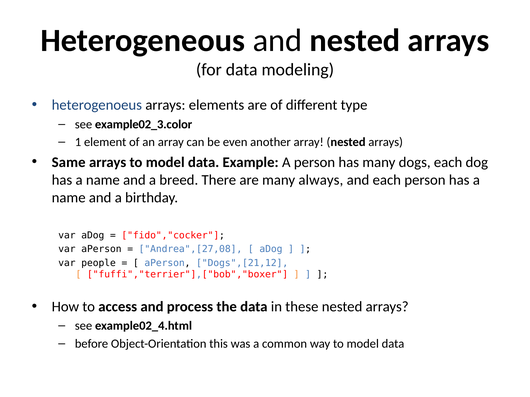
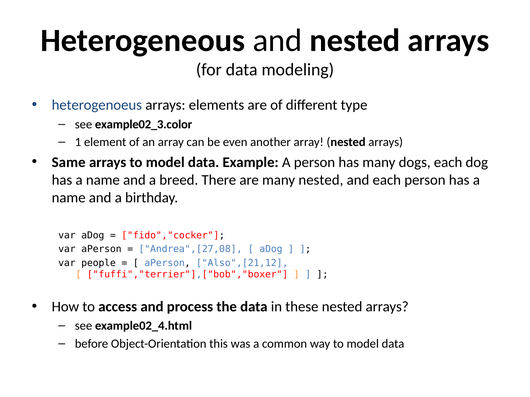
many always: always -> nested (321, 180)
Dogs",[21,12: Dogs",[21,12 -> Also",[21,12 (242, 263)
